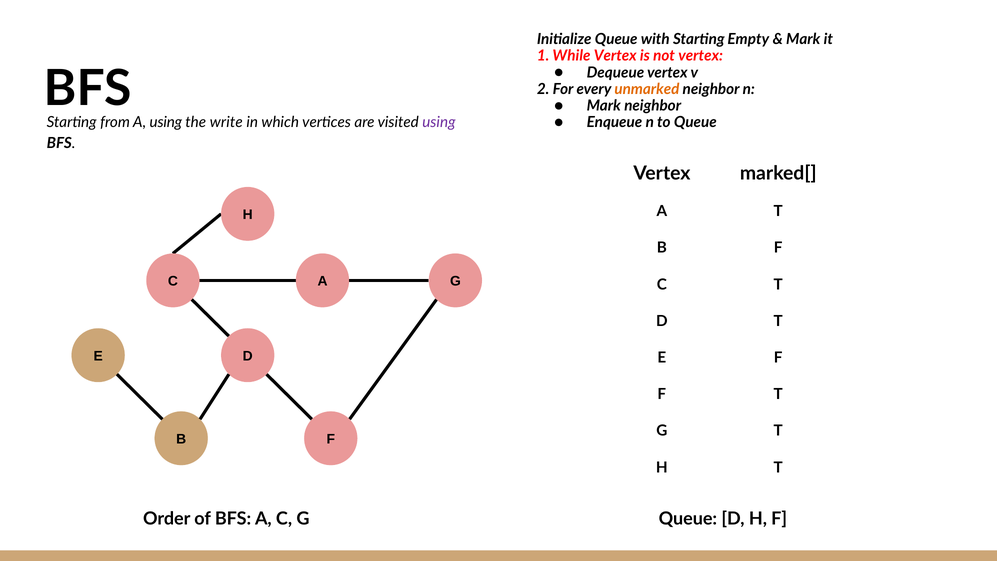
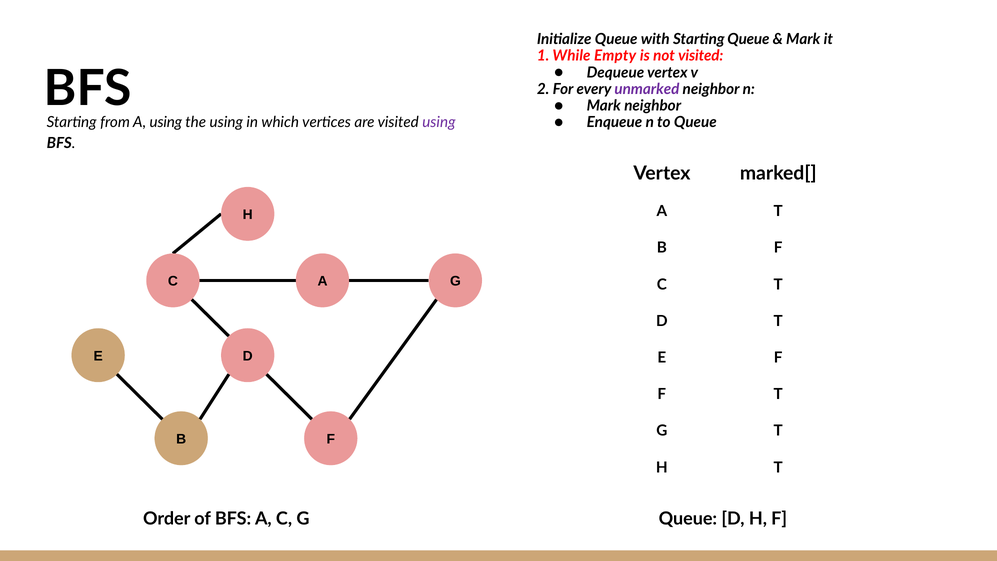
Starting Empty: Empty -> Queue (748, 39)
While Vertex: Vertex -> Empty (615, 56)
not vertex: vertex -> visited (701, 56)
unmarked colour: orange -> purple (647, 89)
the write: write -> using (226, 122)
